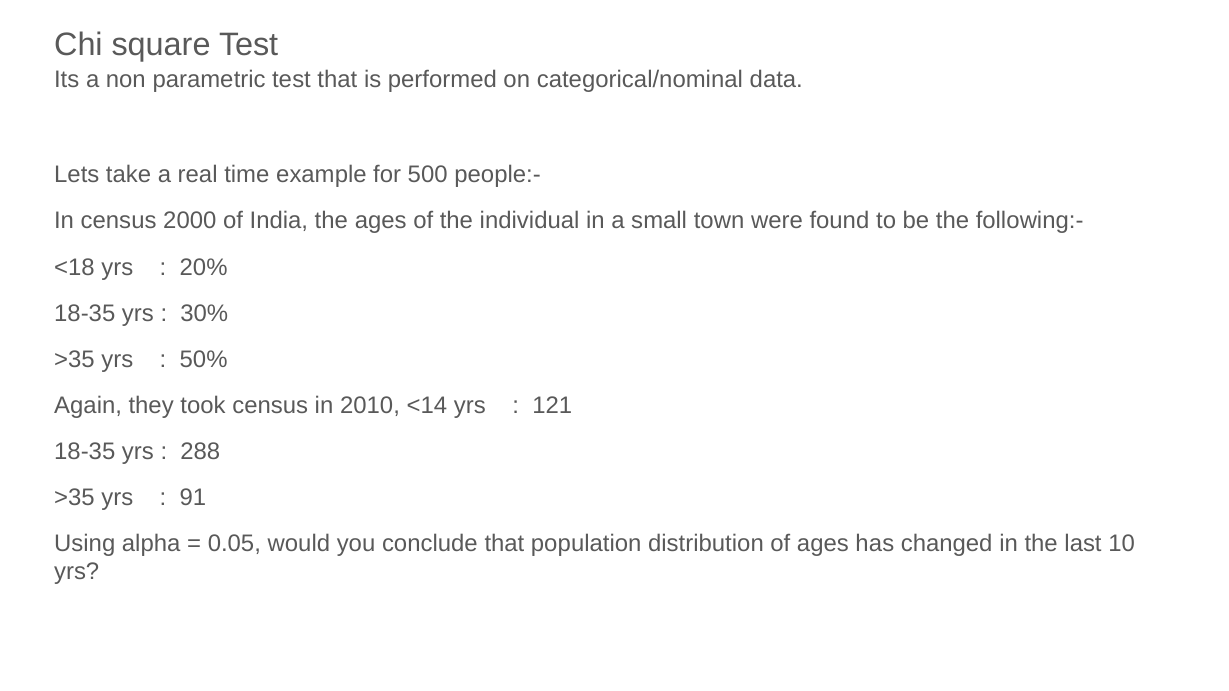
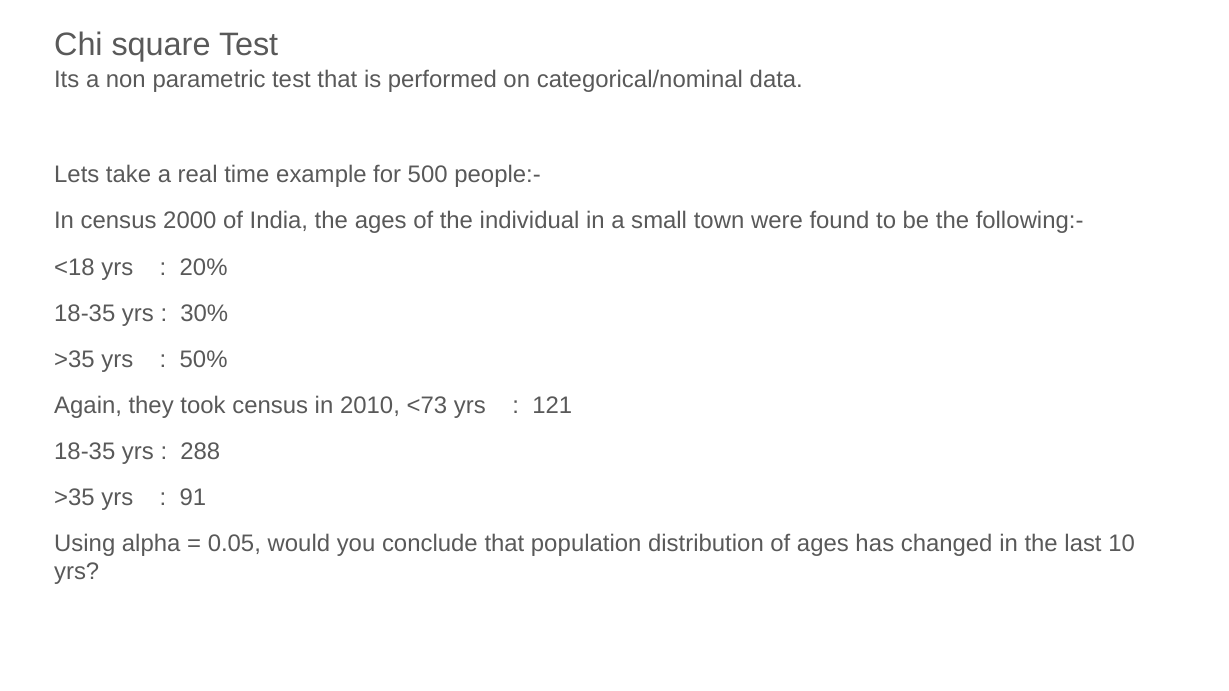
<14: <14 -> <73 (427, 406)
